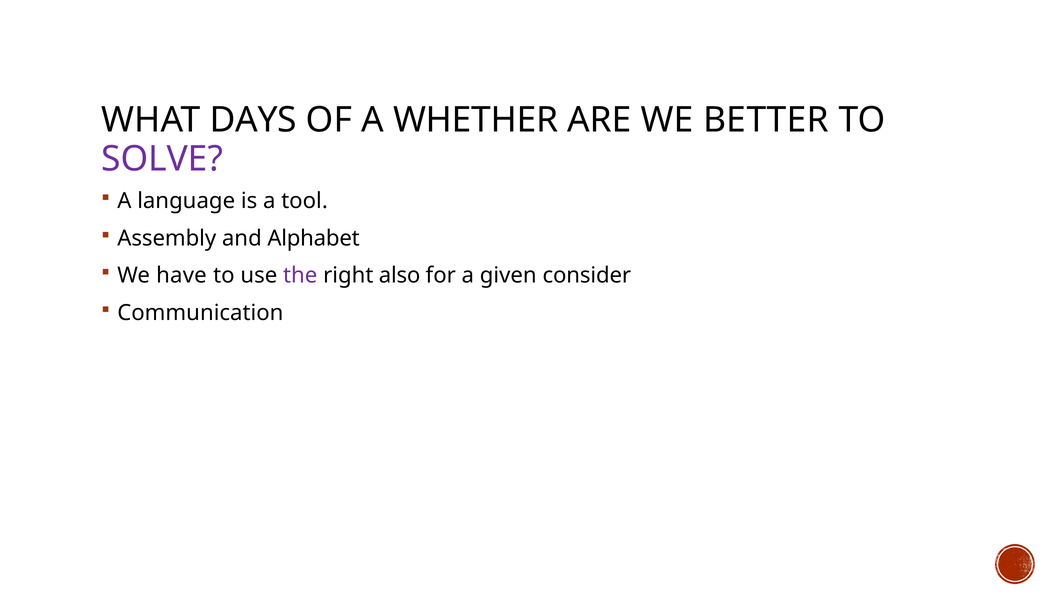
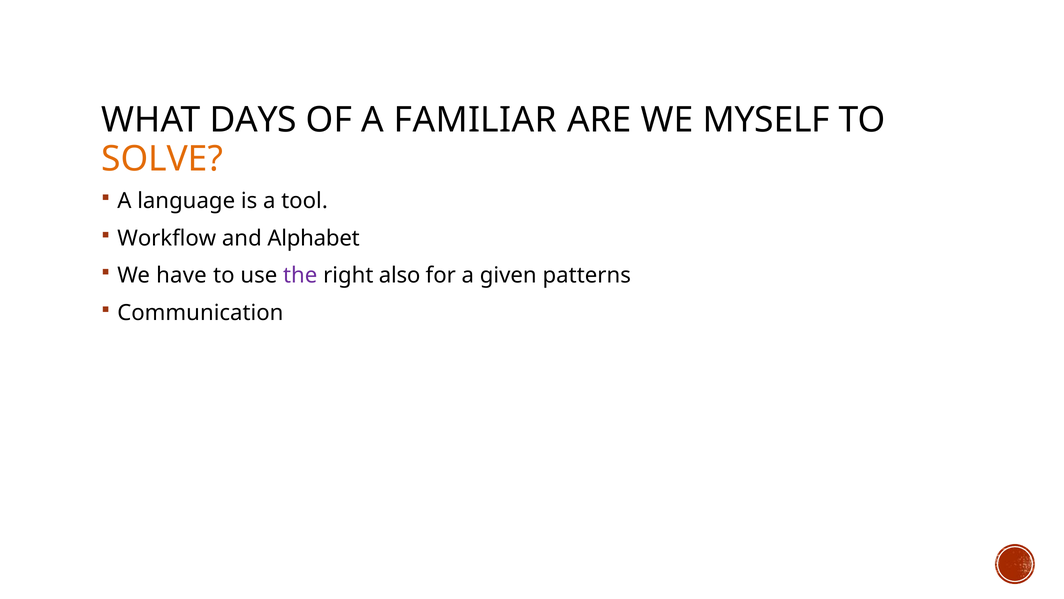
WHETHER: WHETHER -> FAMILIAR (475, 120)
BETTER: BETTER -> MYSELF (766, 120)
SOLVE colour: purple -> orange (162, 159)
Assembly: Assembly -> Workflow (167, 238)
consider: consider -> patterns (587, 275)
